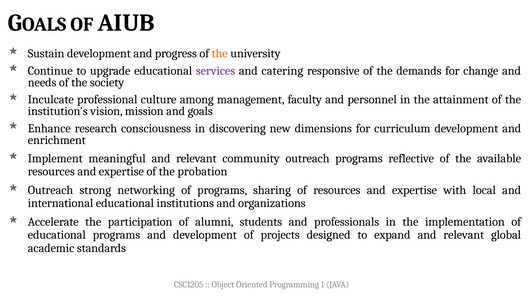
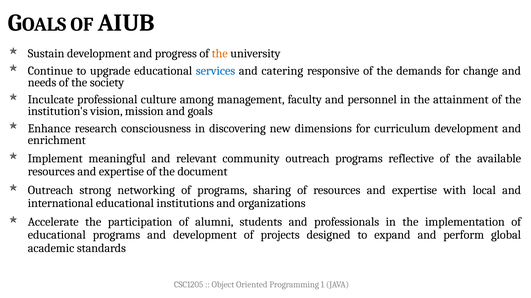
services colour: purple -> blue (216, 71)
probation: probation -> document (203, 172)
expand and relevant: relevant -> perform (464, 235)
